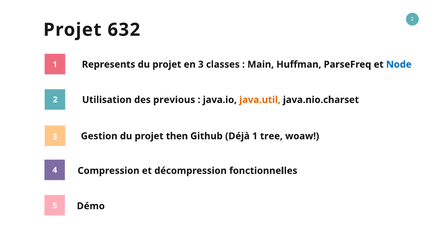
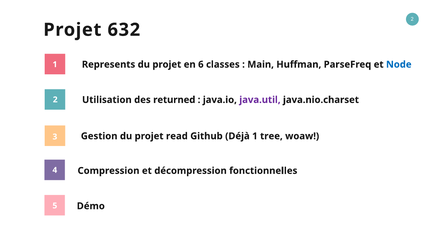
en 3: 3 -> 6 (201, 64)
previous: previous -> returned (174, 100)
java.util colour: orange -> purple (260, 100)
then: then -> read (177, 136)
